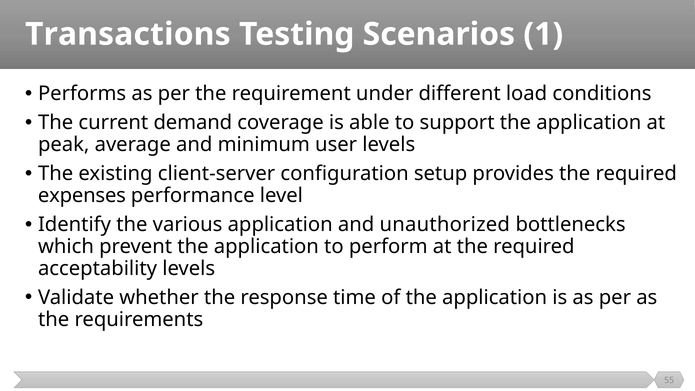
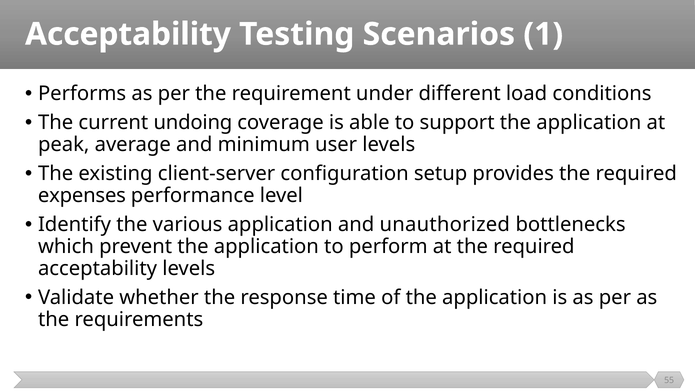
Transactions: Transactions -> Acceptability (128, 34)
demand: demand -> undoing (193, 123)
